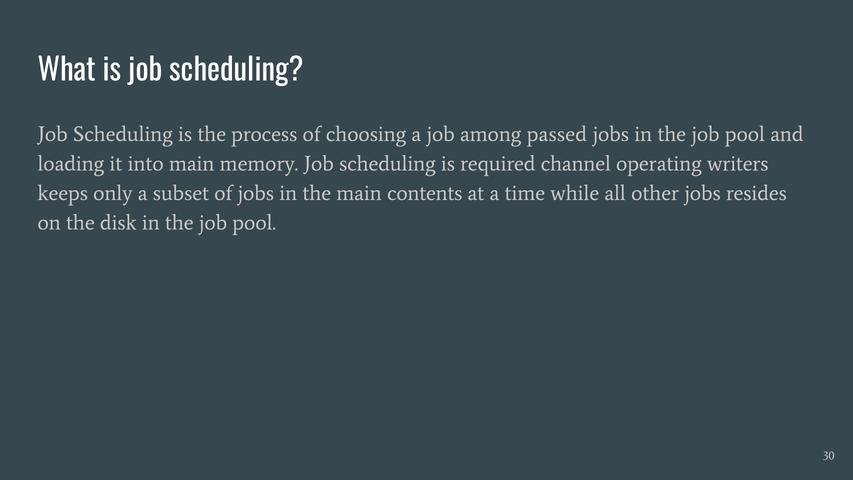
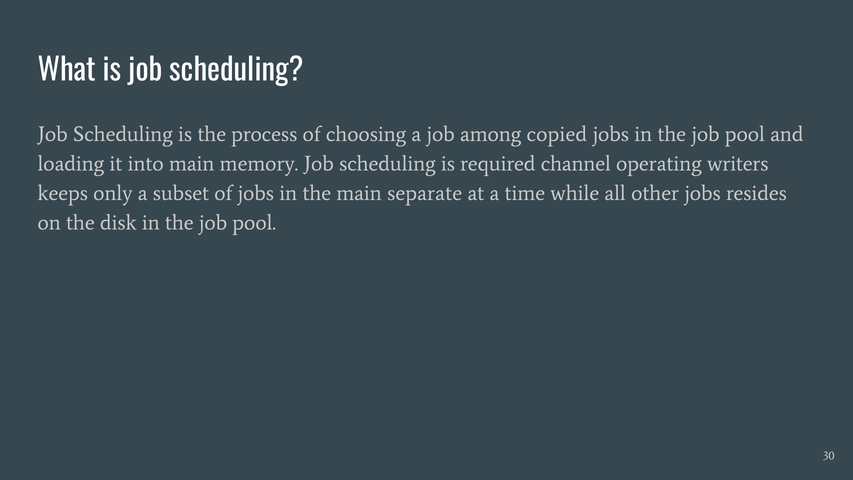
passed: passed -> copied (557, 134)
contents: contents -> separate (425, 193)
